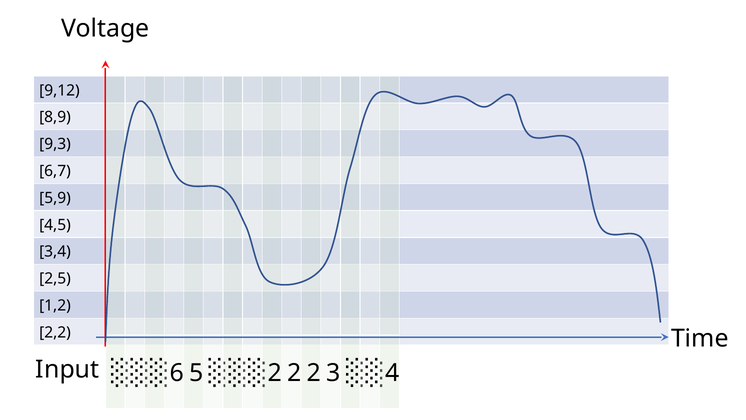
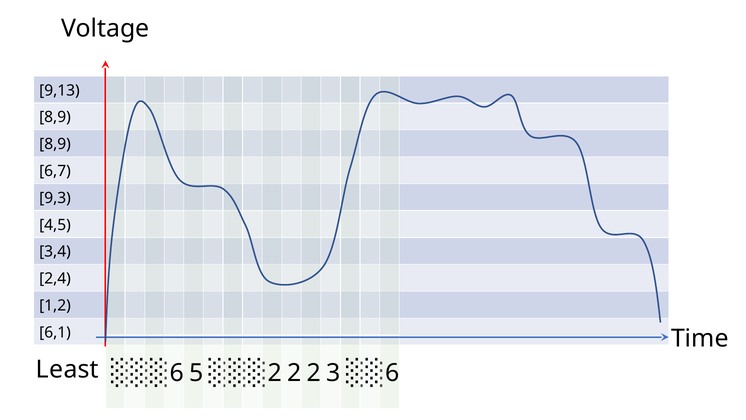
9,12: 9,12 -> 9,13 (59, 90)
9,3: 9,3 -> 8,9 (55, 144)
5,9: 5,9 -> 9,3 (55, 198)
2,5: 2,5 -> 2,4 (55, 278)
2,2: 2,2 -> 6,1 (55, 332)
4: 4 -> 6 (392, 373)
Input: Input -> Least (67, 369)
